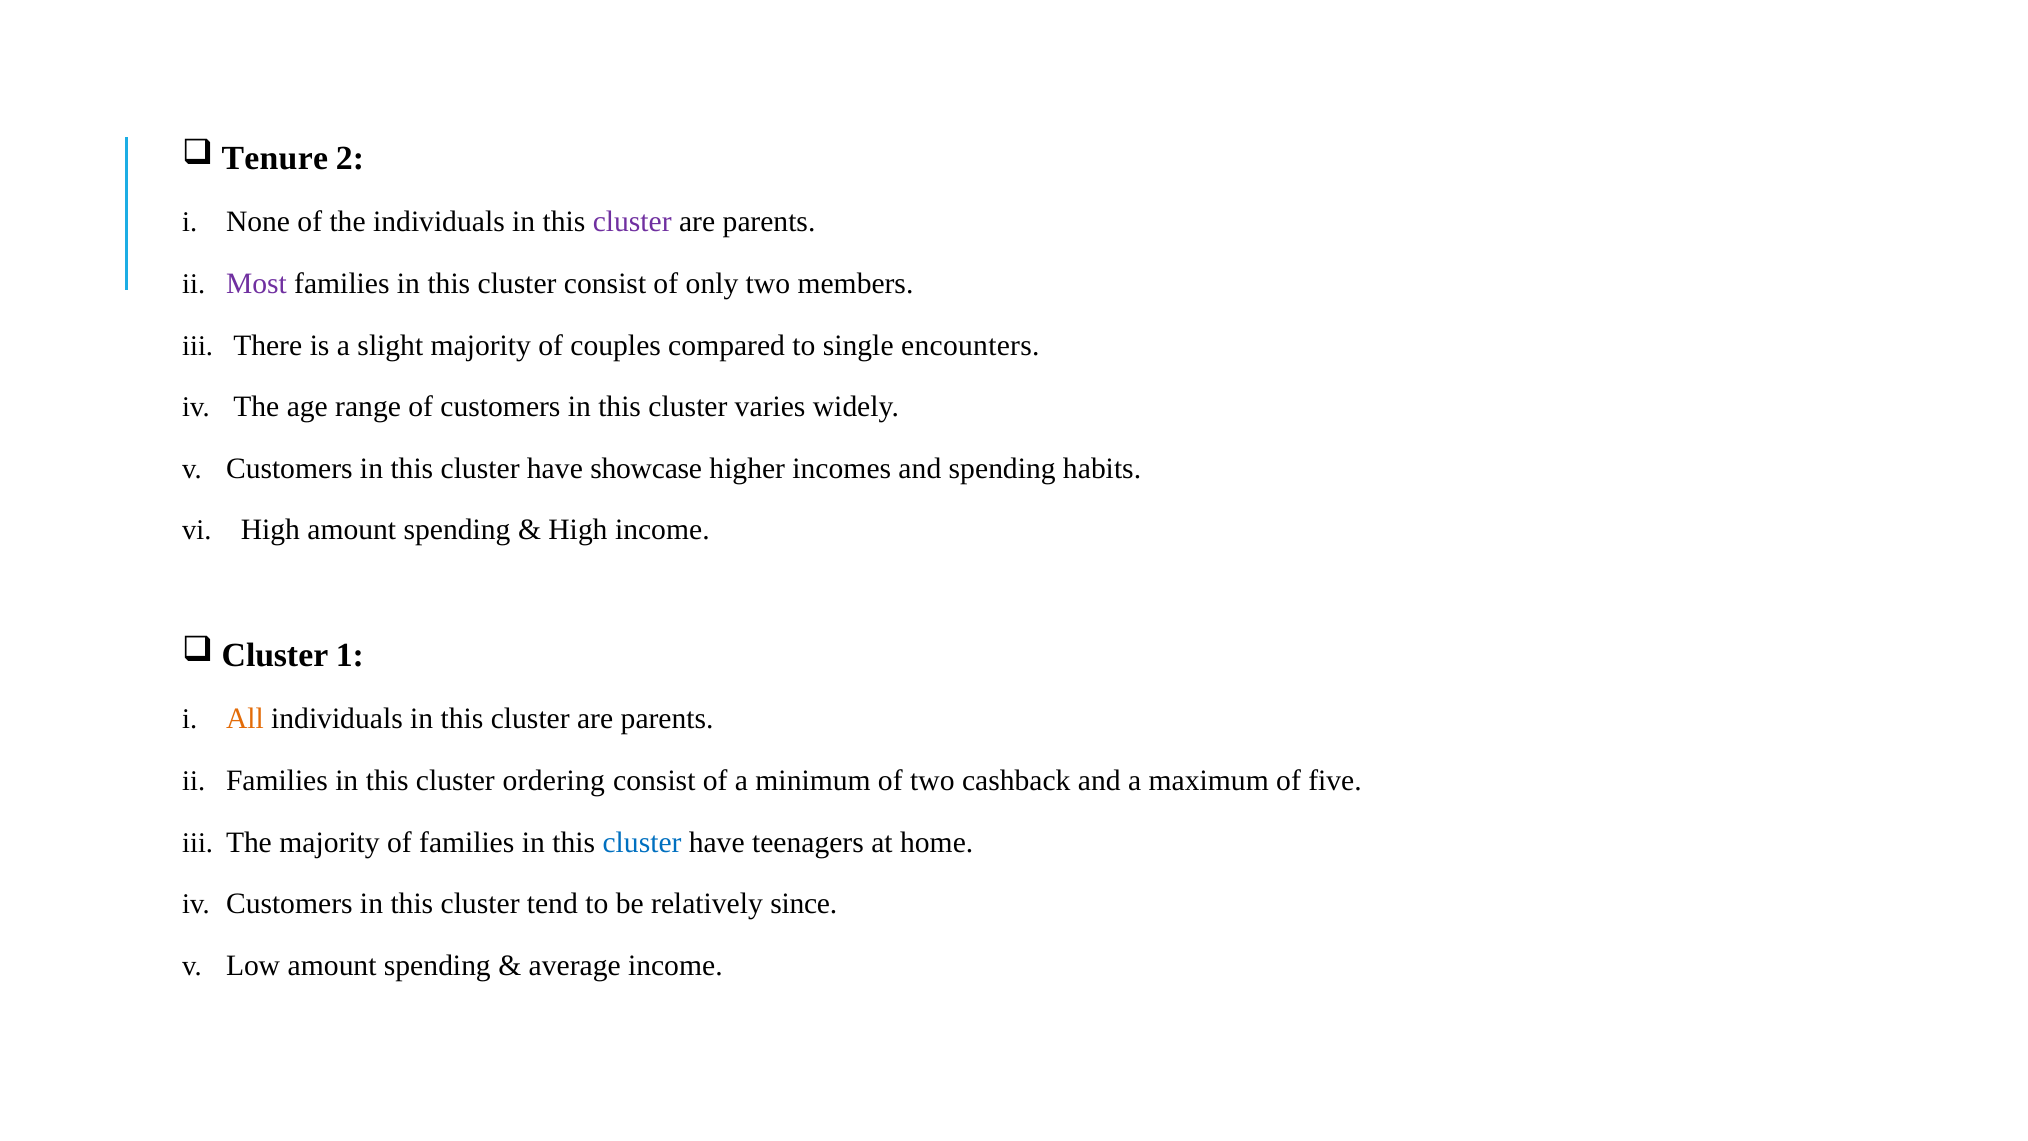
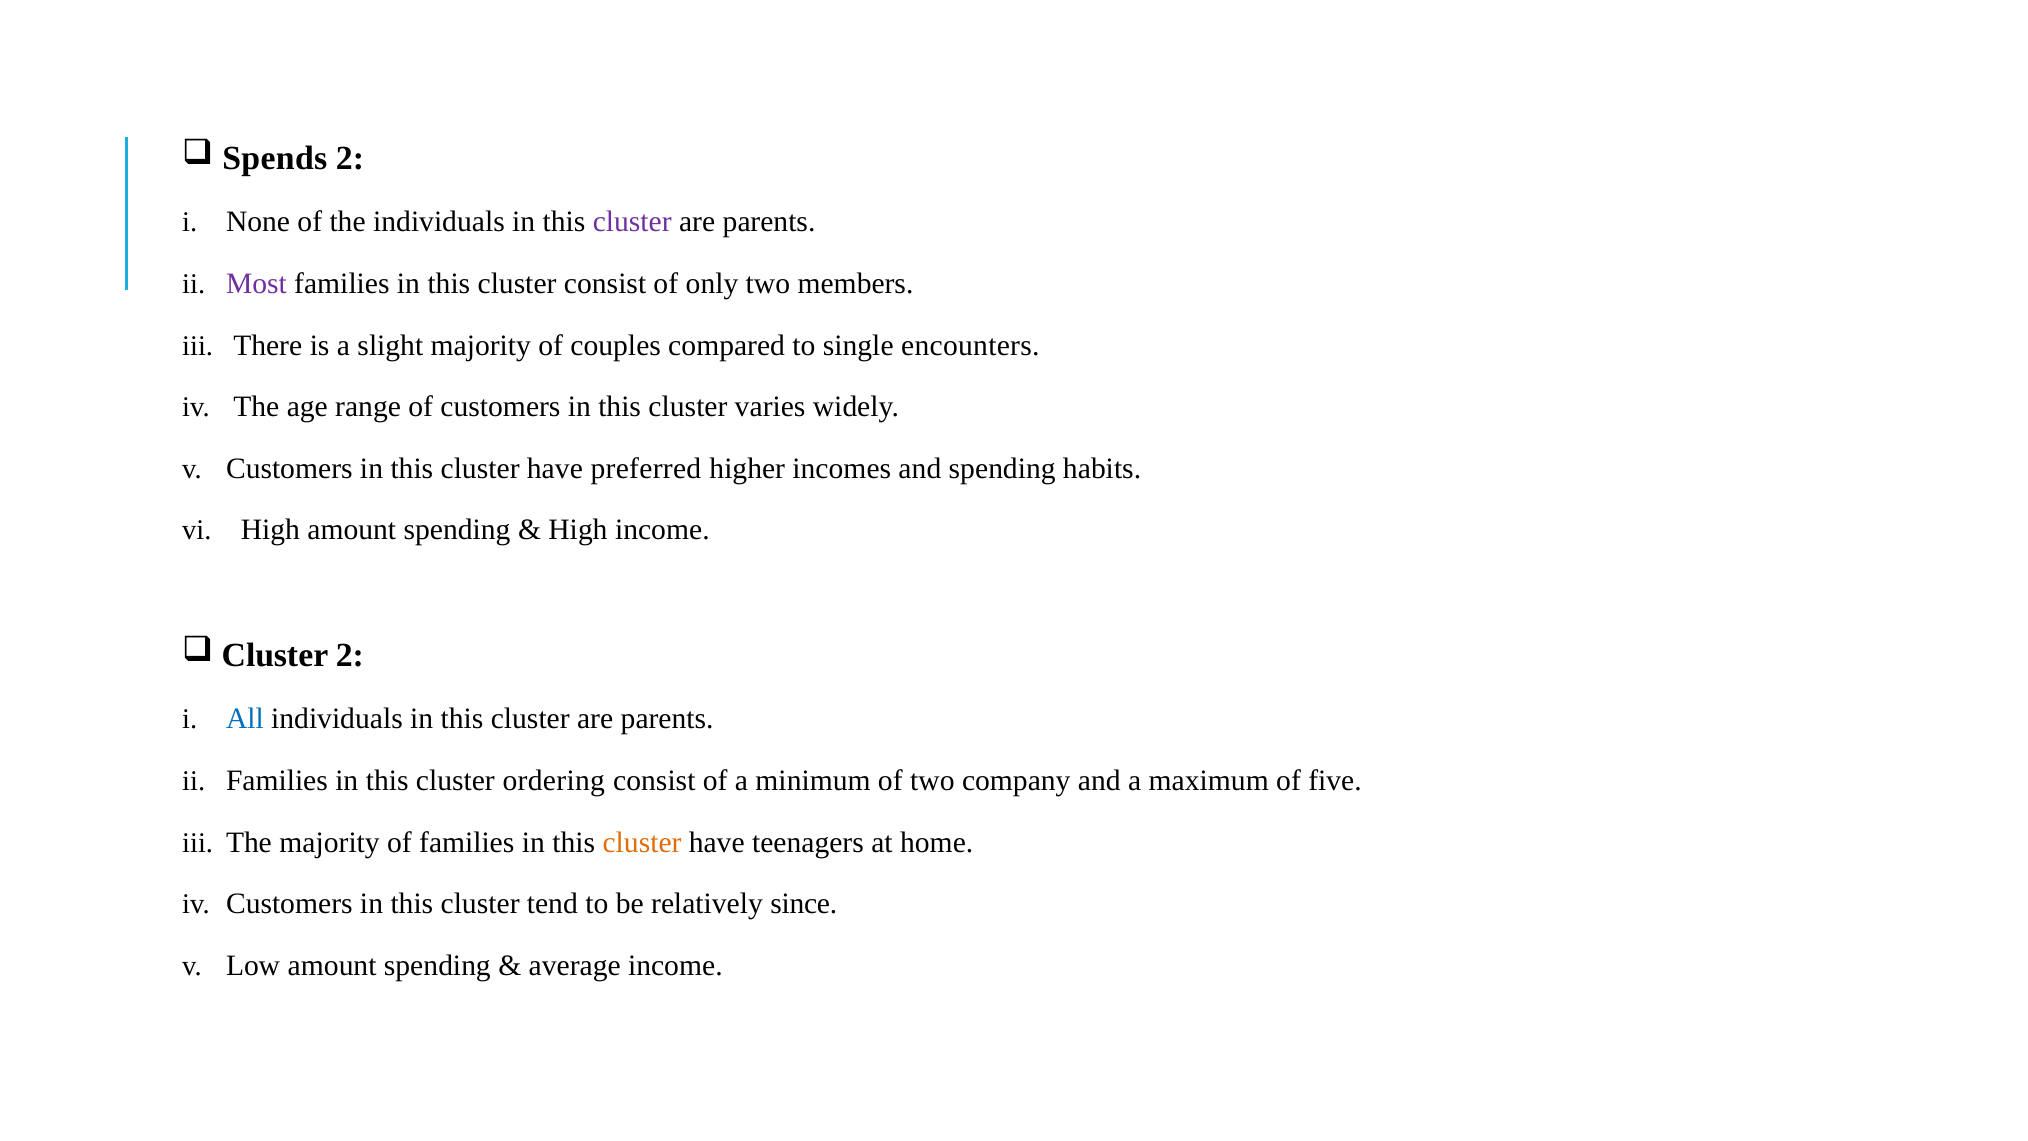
Tenure: Tenure -> Spends (275, 158)
showcase: showcase -> preferred (646, 468)
Cluster 1: 1 -> 2 (350, 655)
All colour: orange -> blue (245, 719)
cashback: cashback -> company (1016, 781)
cluster colour: blue -> orange (642, 842)
